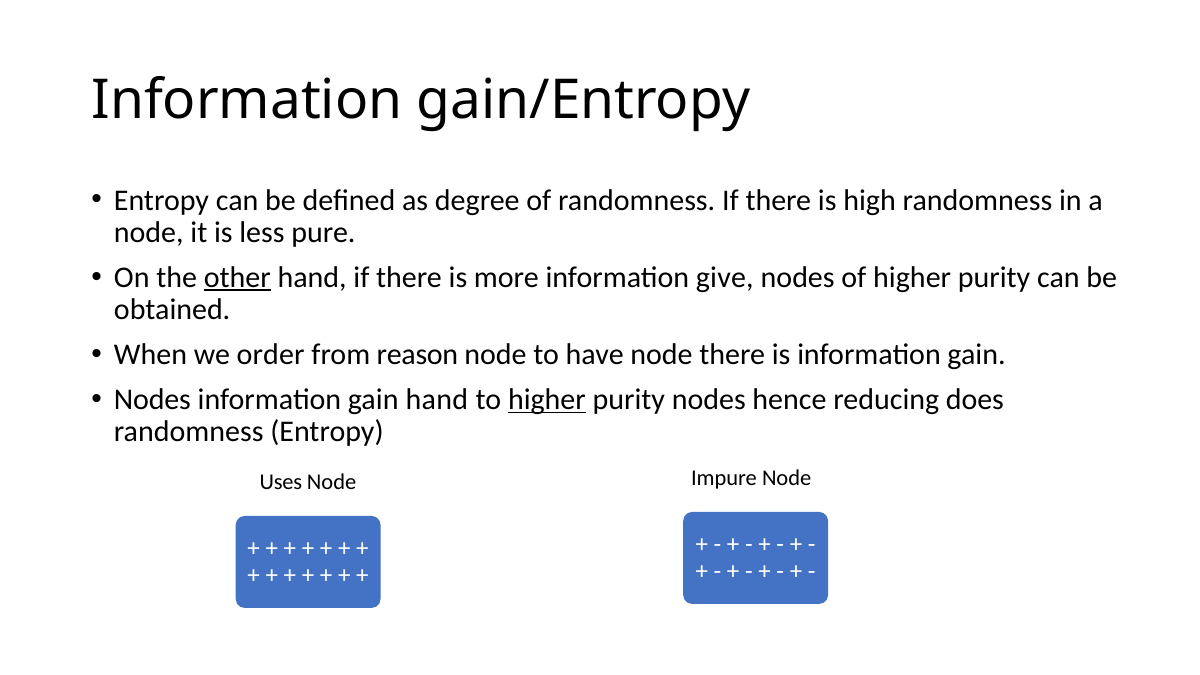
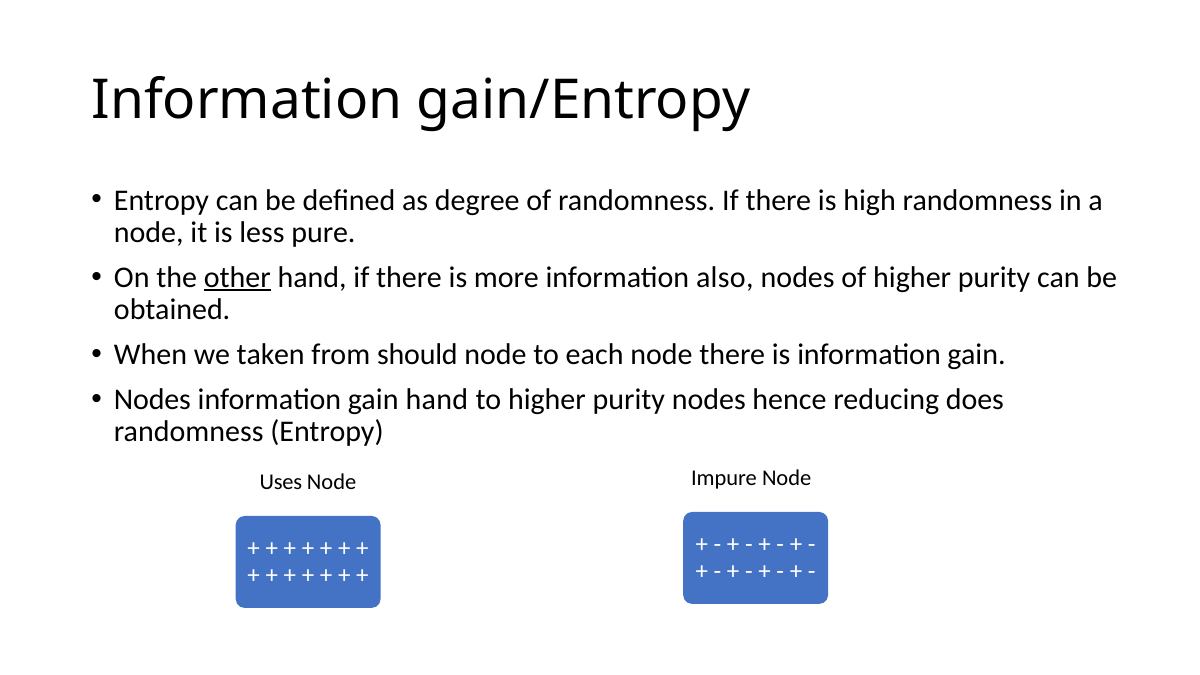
give: give -> also (725, 277)
order: order -> taken (271, 355)
reason: reason -> should (417, 355)
have: have -> each (595, 355)
higher underline: present -> none (547, 400)
